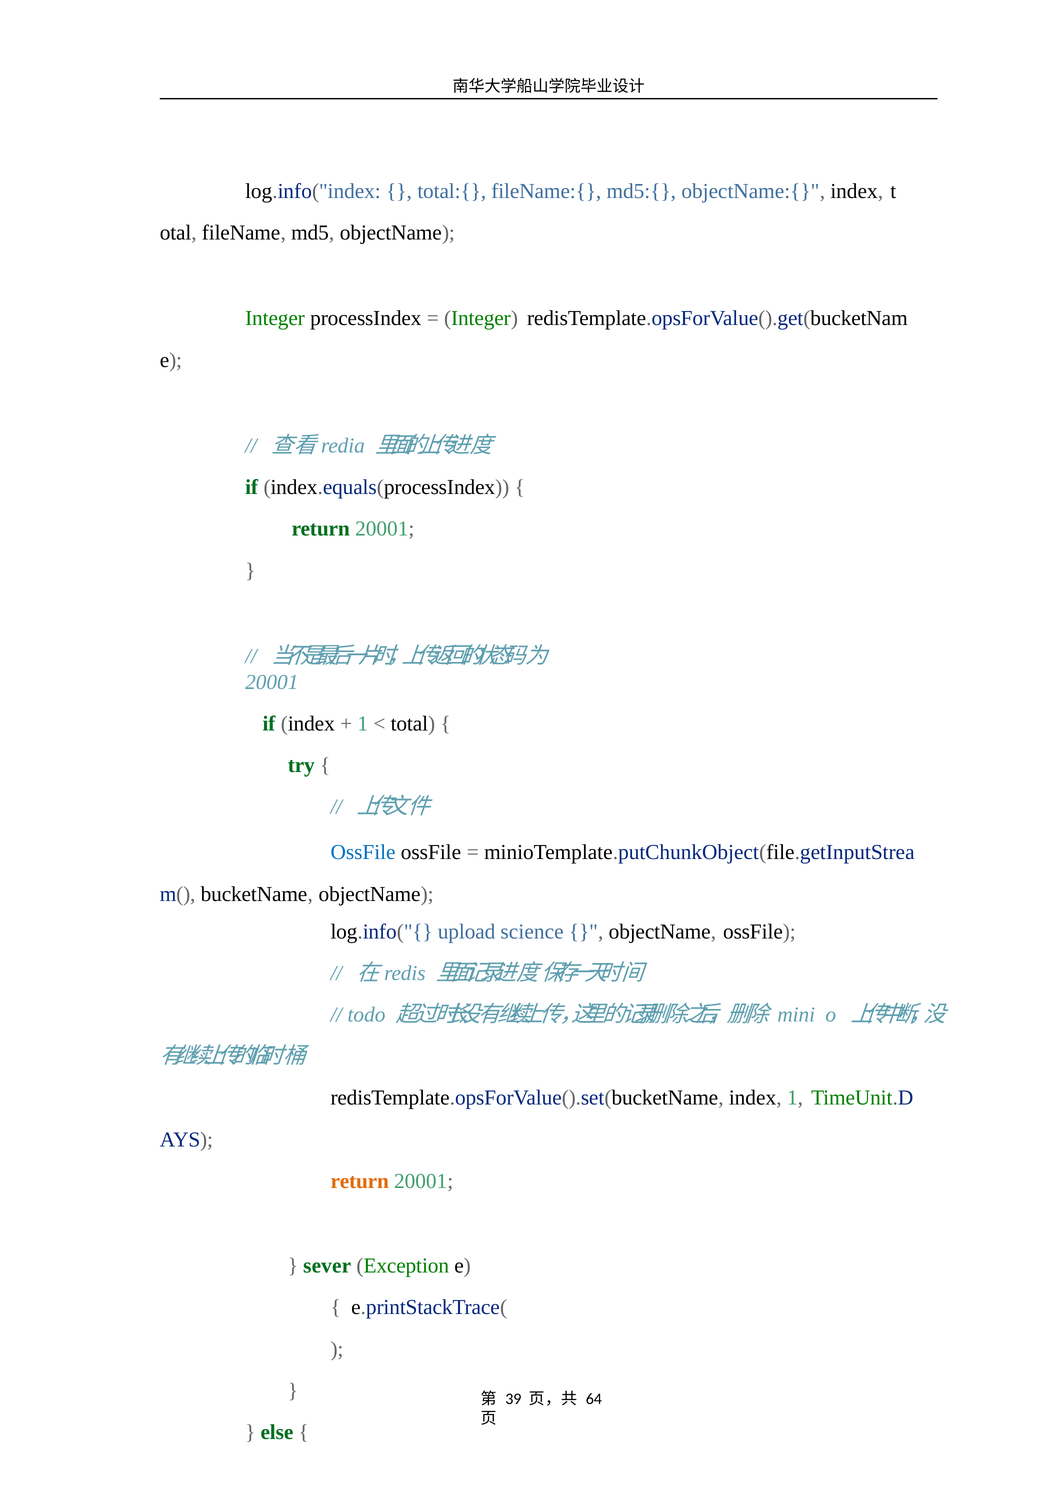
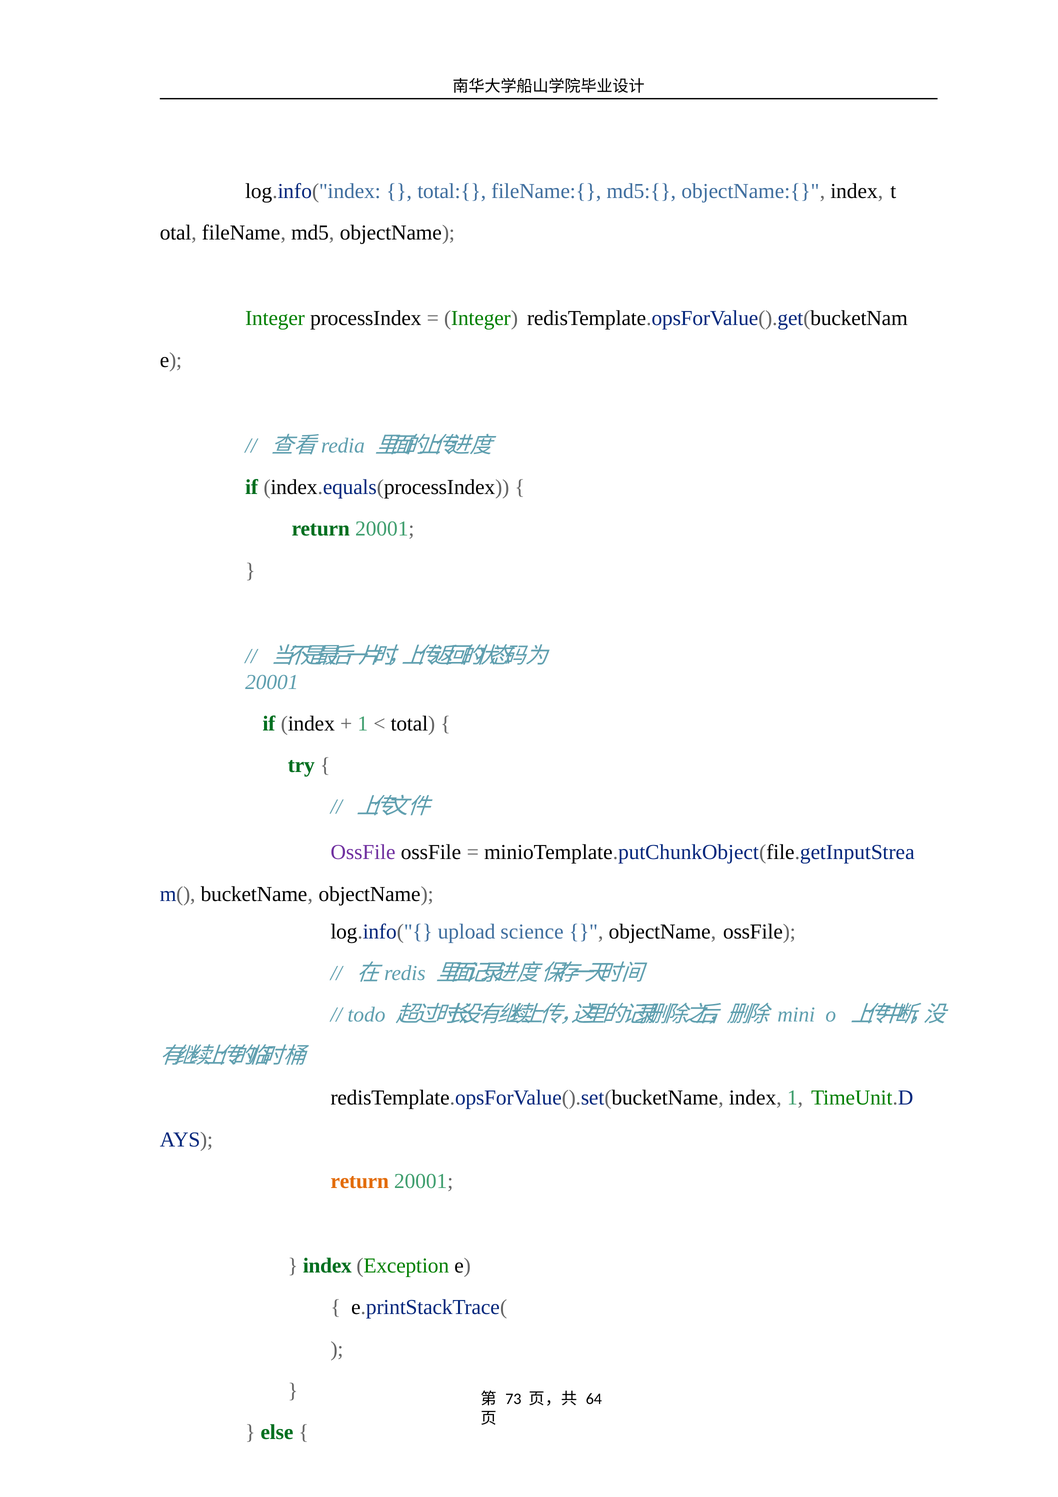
OssFile colour: blue -> purple (363, 852)
sever: sever -> index (327, 1266)
39: 39 -> 73 (513, 1399)
